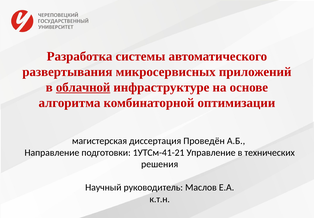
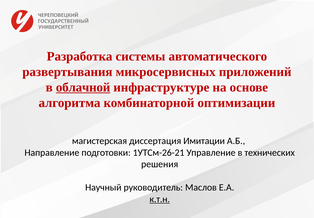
Проведён: Проведён -> Имитации (204, 141)
1УТСм-41-21: 1УТСм-41-21 -> 1УТСм-26-21 (159, 152)
к.т.н underline: none -> present (160, 199)
